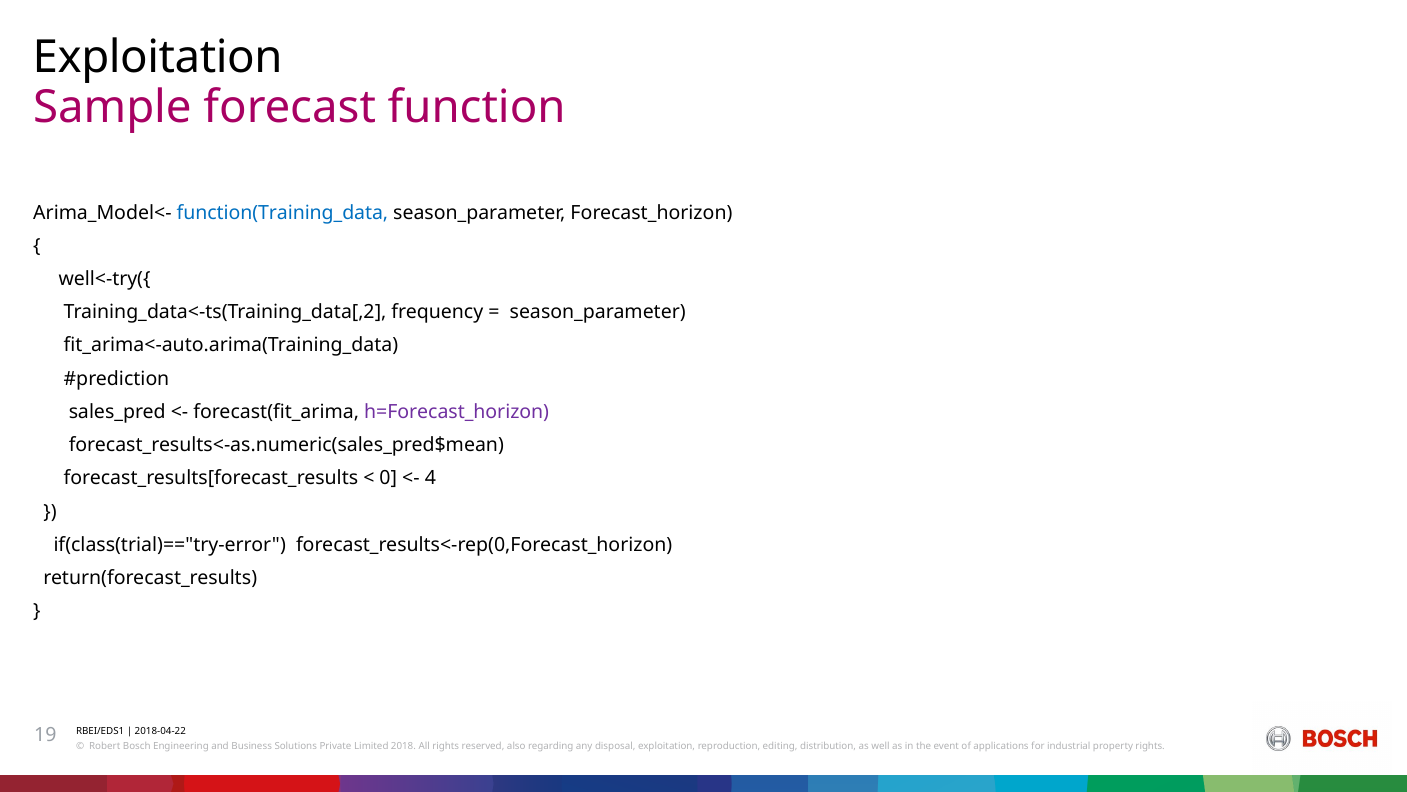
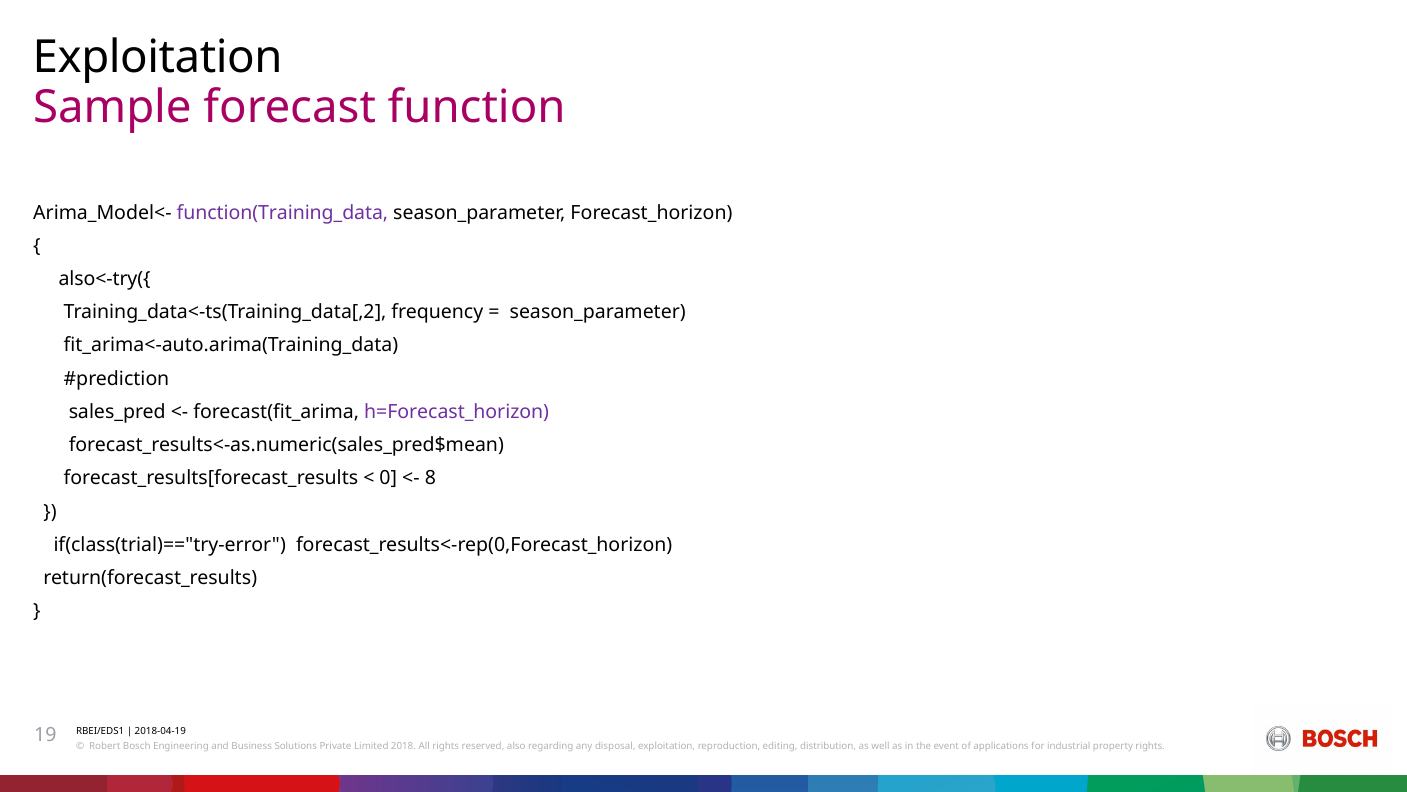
function(Training_data colour: blue -> purple (282, 212)
well<-try({: well<-try({ -> also<-try({ (105, 279)
4: 4 -> 8 (430, 478)
2018-04-22: 2018-04-22 -> 2018-04-19 (160, 731)
